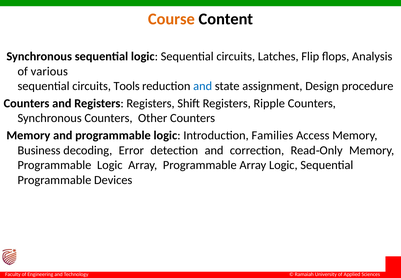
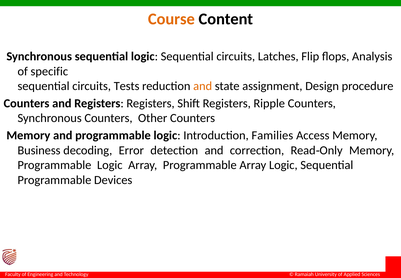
various: various -> specific (49, 71)
Tools: Tools -> Tests (127, 86)
and colour: blue -> orange (203, 86)
